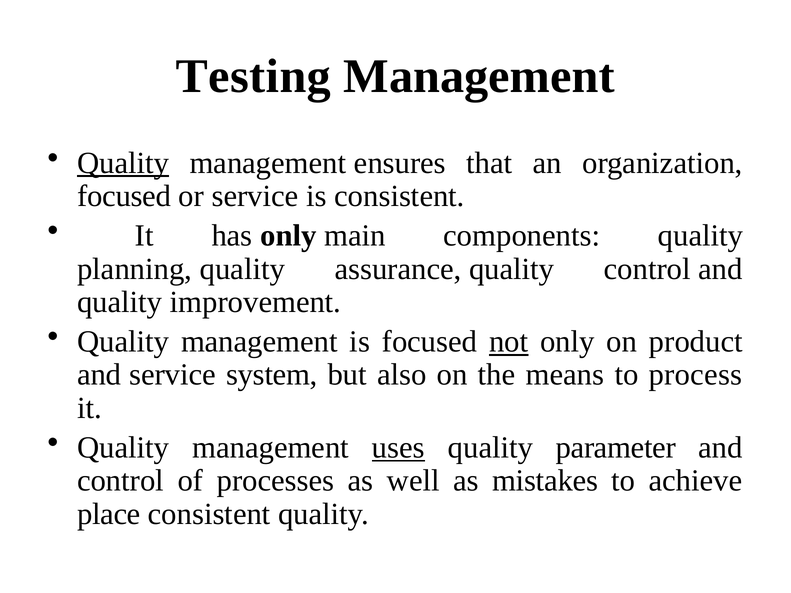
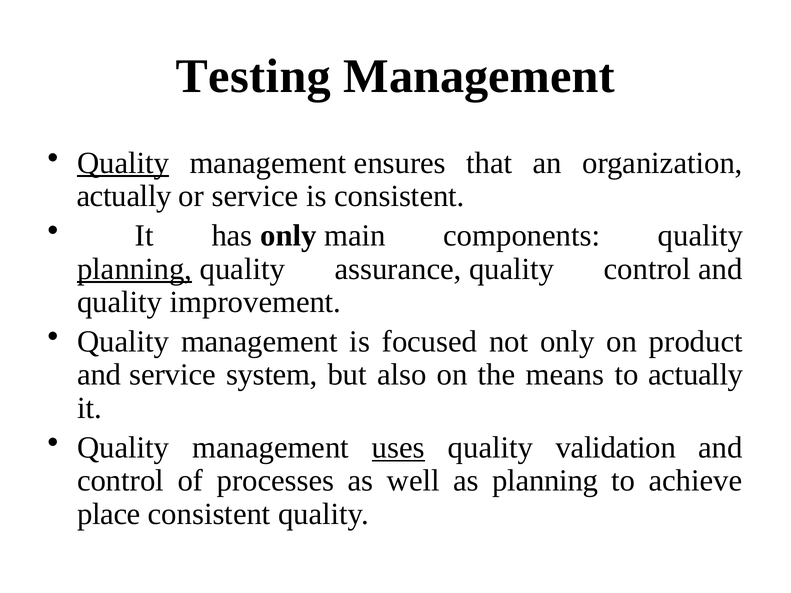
focused: focused -> actually (124, 196)
planning underline: none -> present (135, 269)
not underline: present -> none (509, 342)
to process: process -> actually (696, 375)
parameter: parameter -> validation (616, 448)
as mistakes: mistakes -> planning (545, 481)
